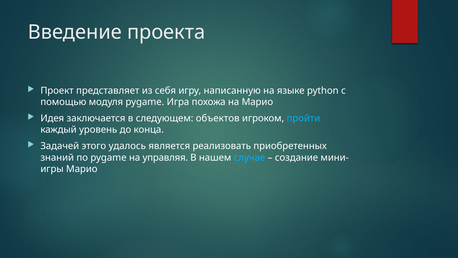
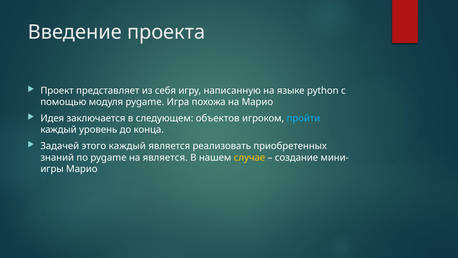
этого удалось: удалось -> каждый (127, 146)
на управляя: управляя -> является (165, 157)
случае colour: light blue -> yellow (249, 157)
